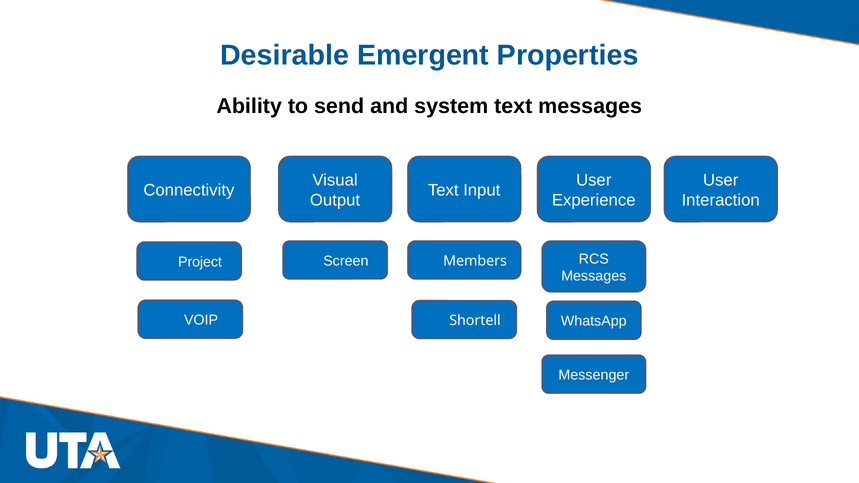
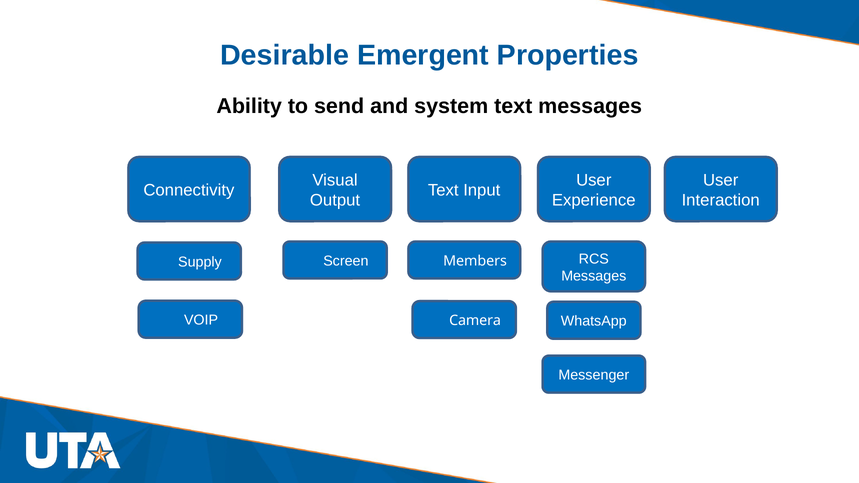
Project: Project -> Supply (200, 262)
Shortell: Shortell -> Camera (475, 321)
